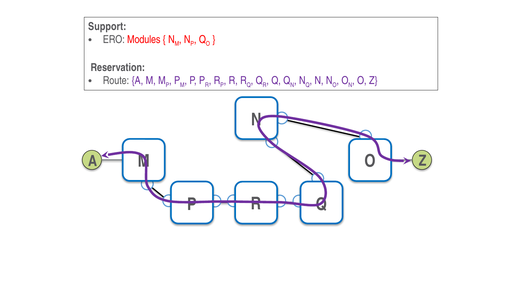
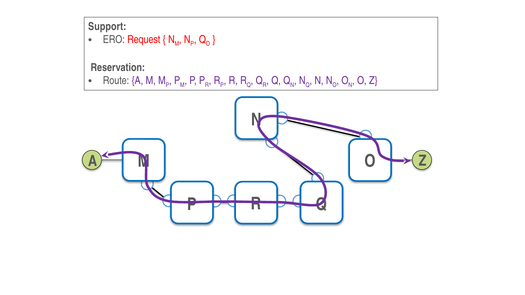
Modules: Modules -> Request (144, 40)
